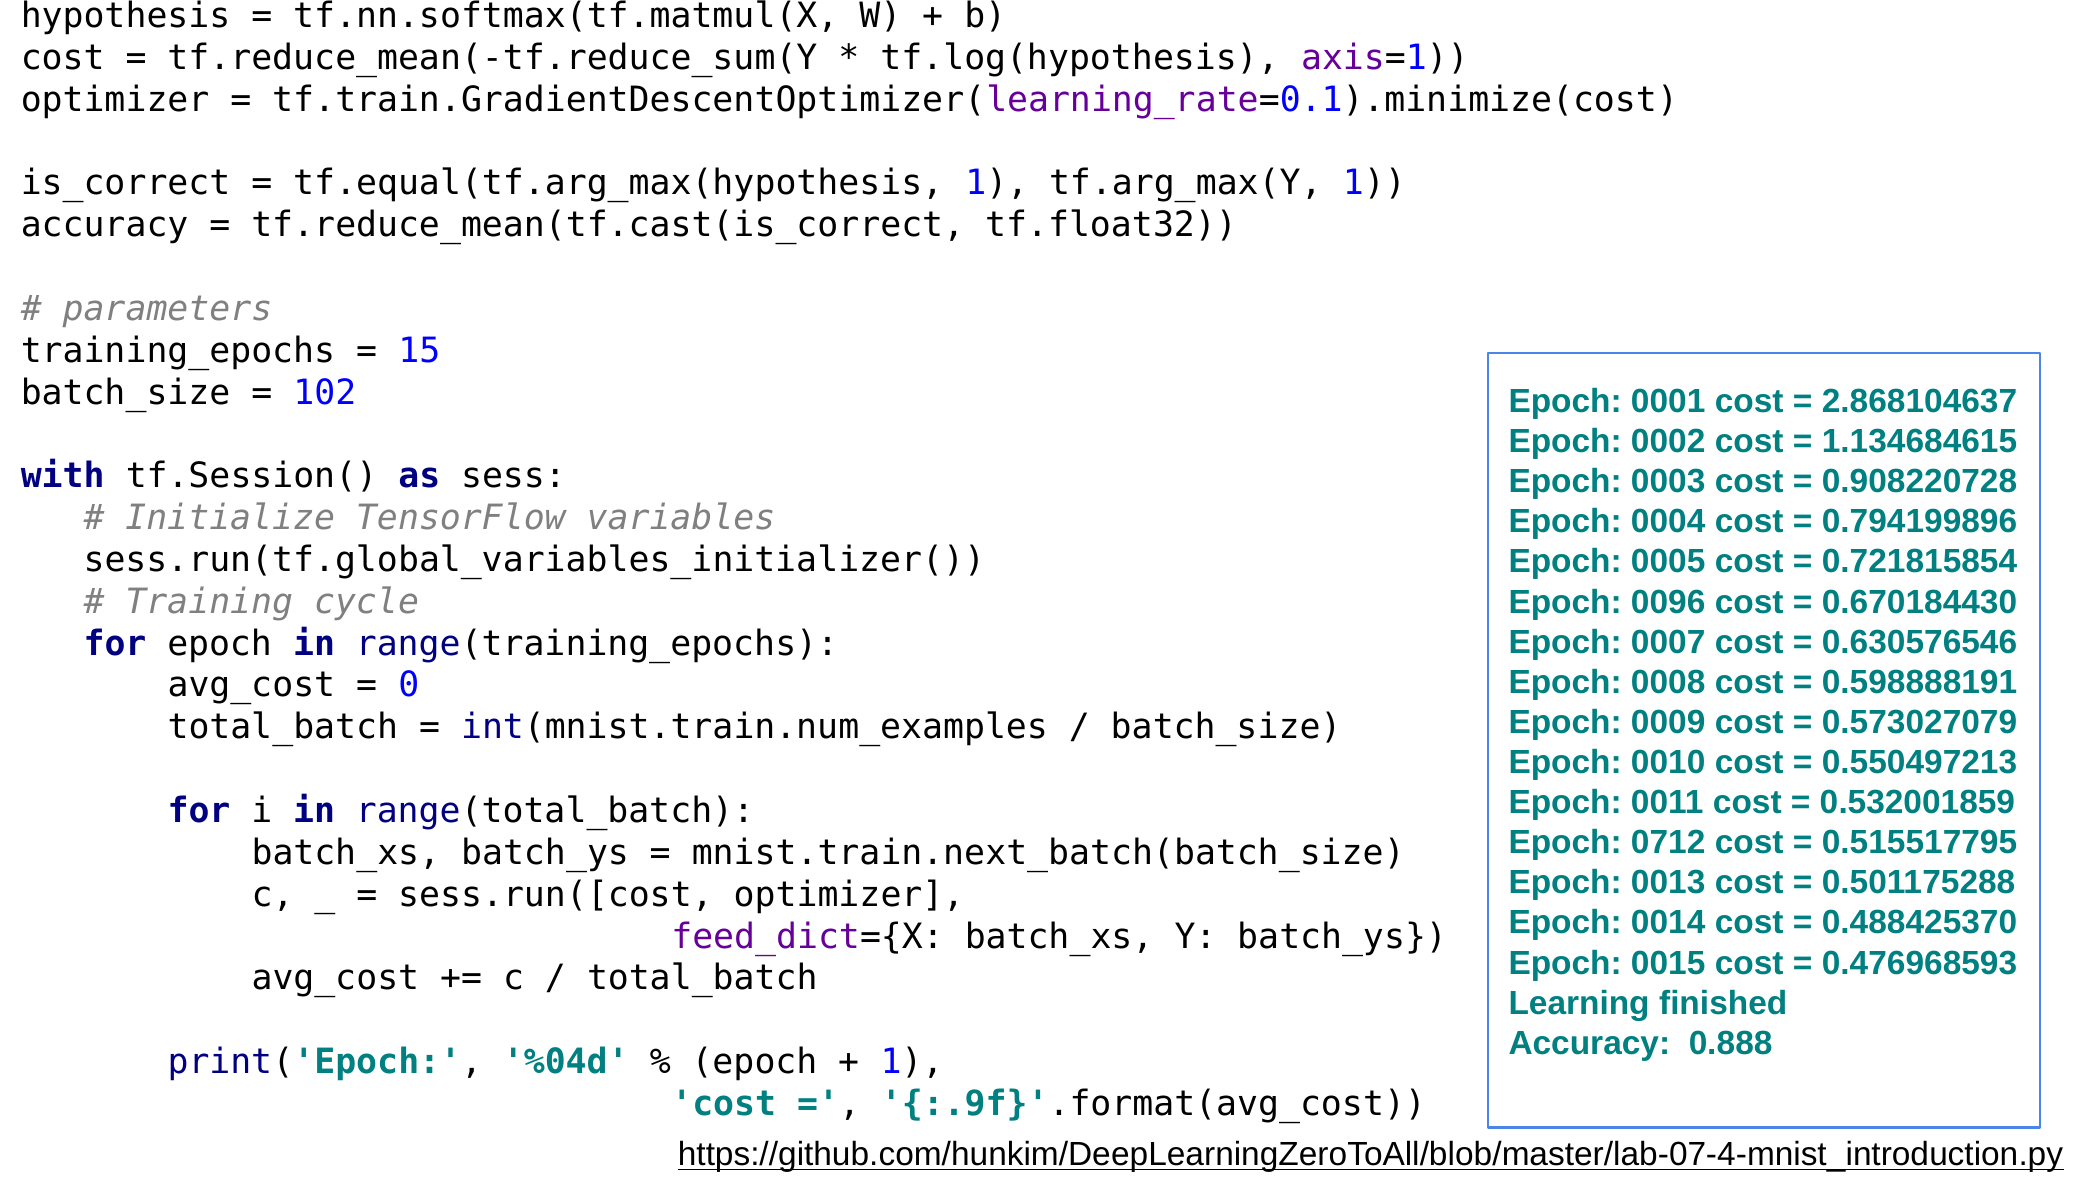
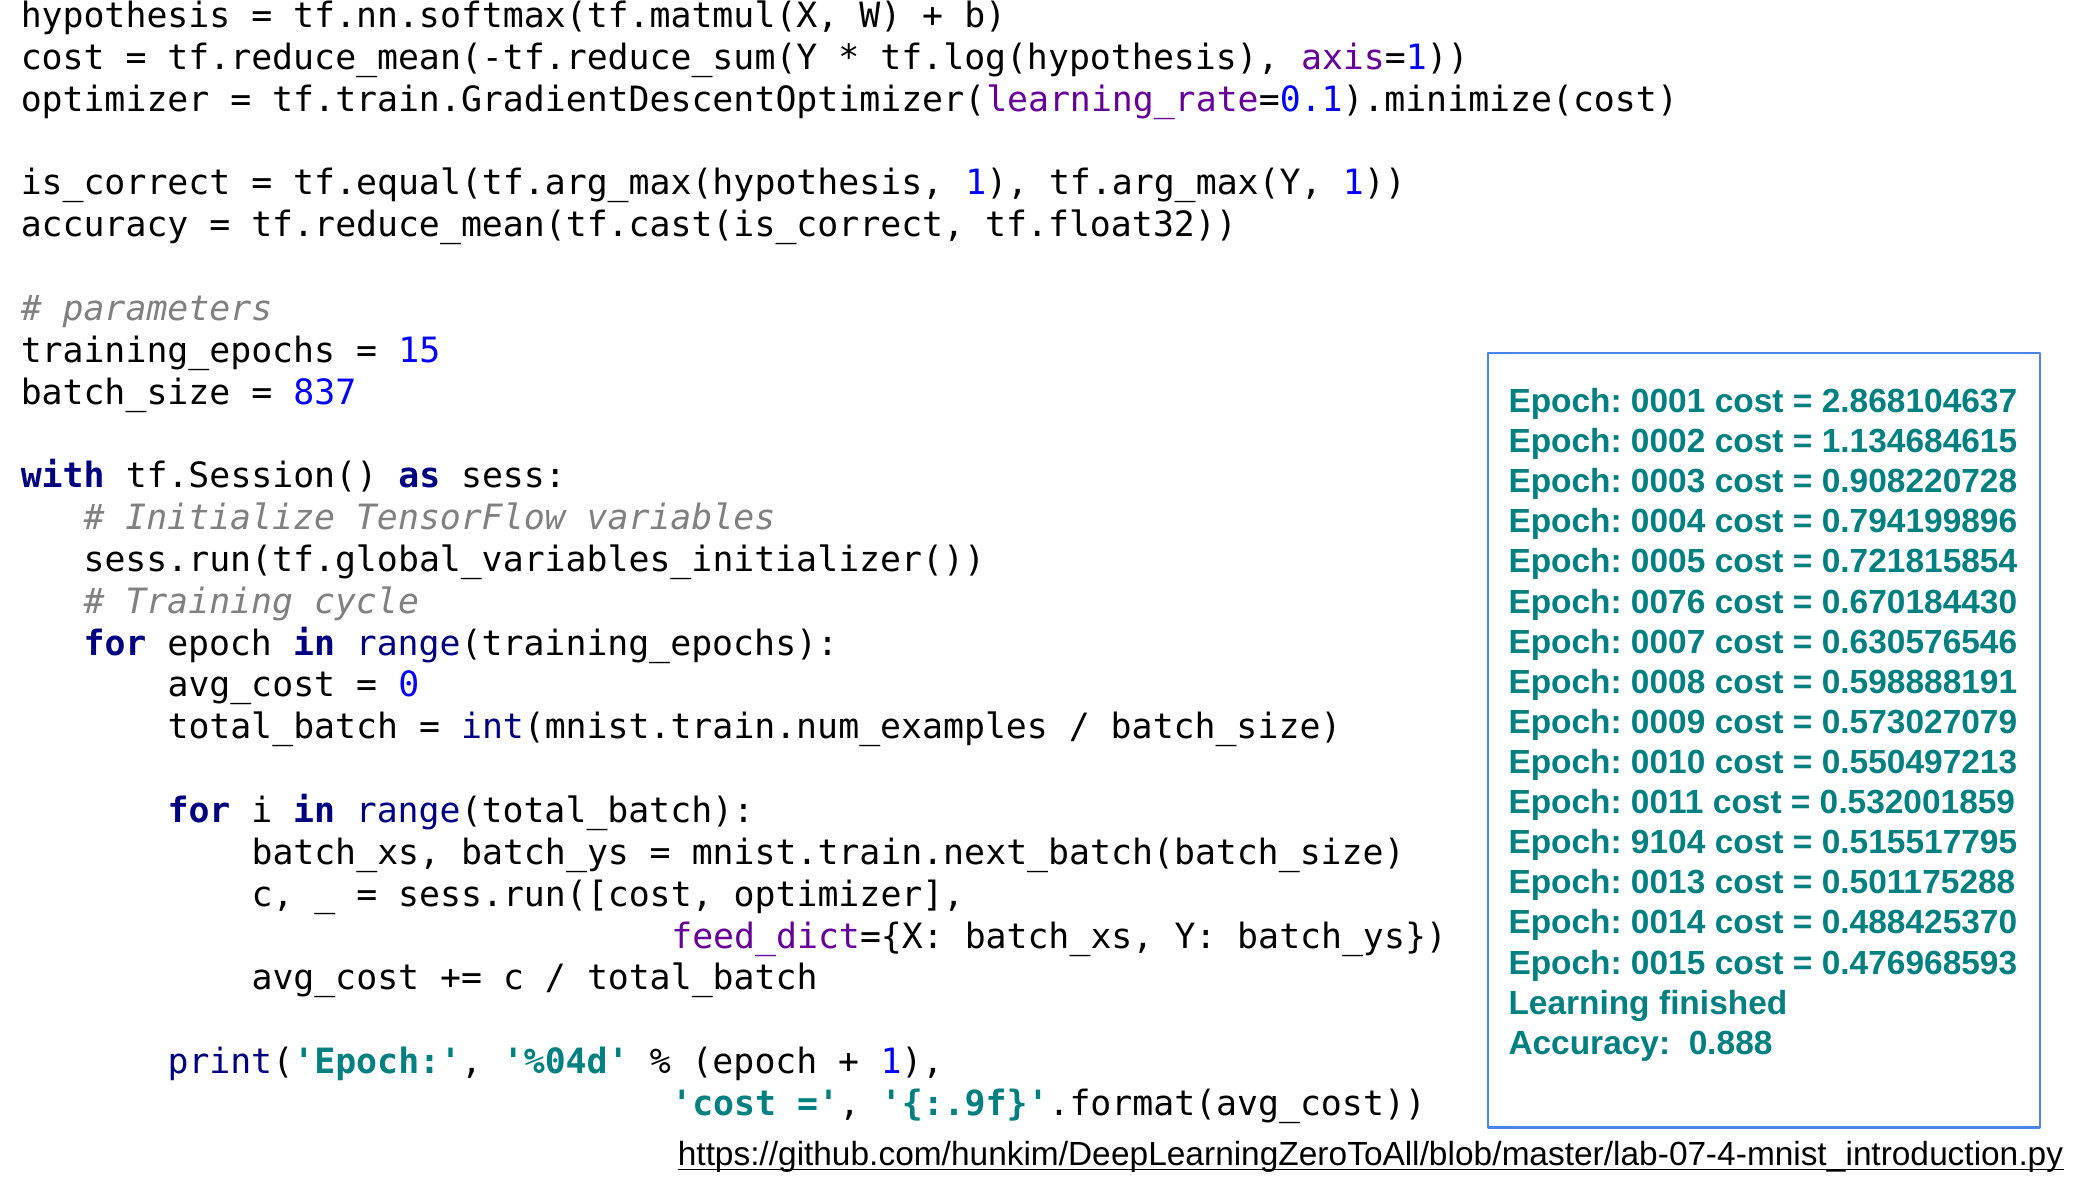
102: 102 -> 837 (325, 392)
0096: 0096 -> 0076 (1668, 602)
0712: 0712 -> 9104 (1668, 843)
